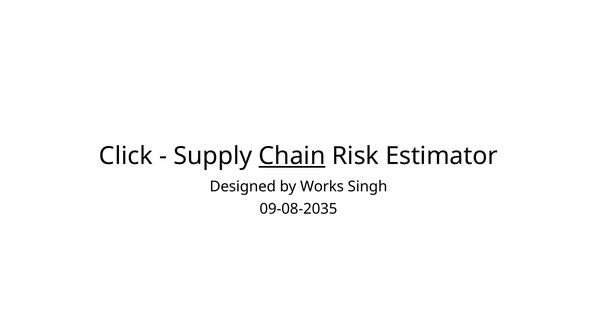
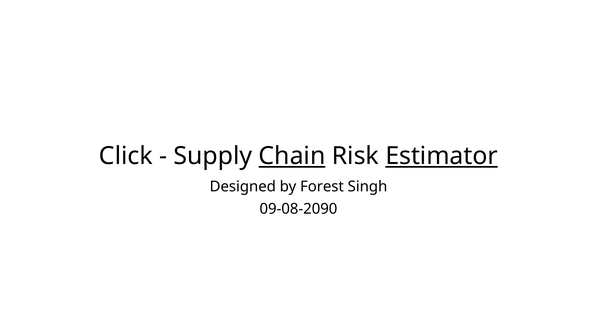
Estimator underline: none -> present (442, 156)
Works: Works -> Forest (322, 187)
09-08-2035: 09-08-2035 -> 09-08-2090 (298, 209)
